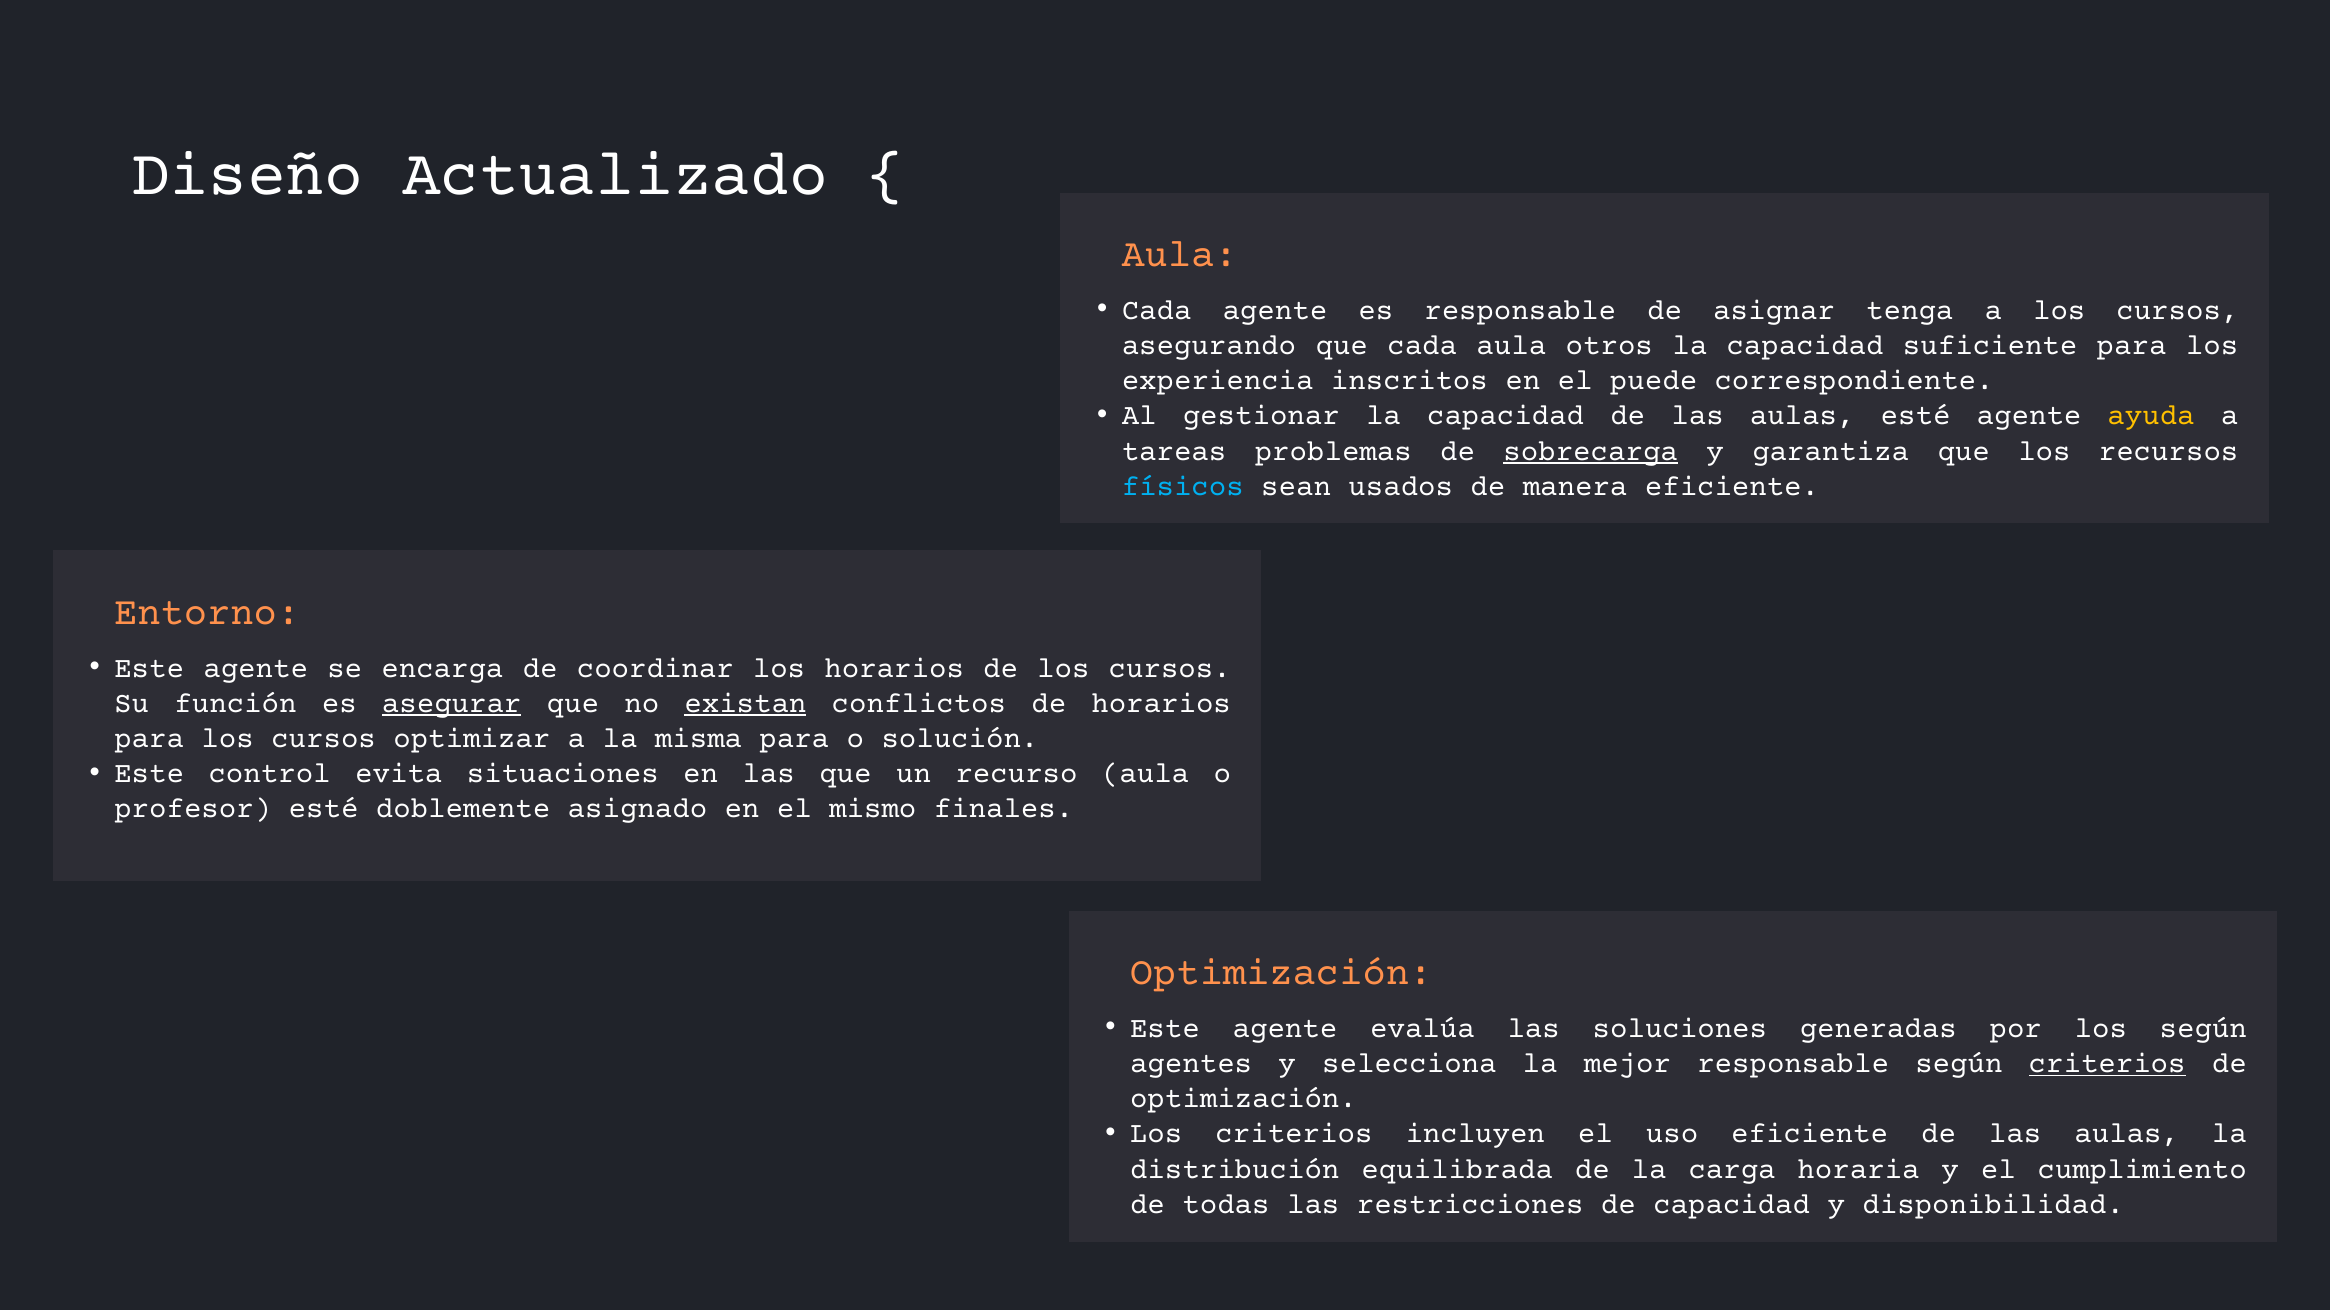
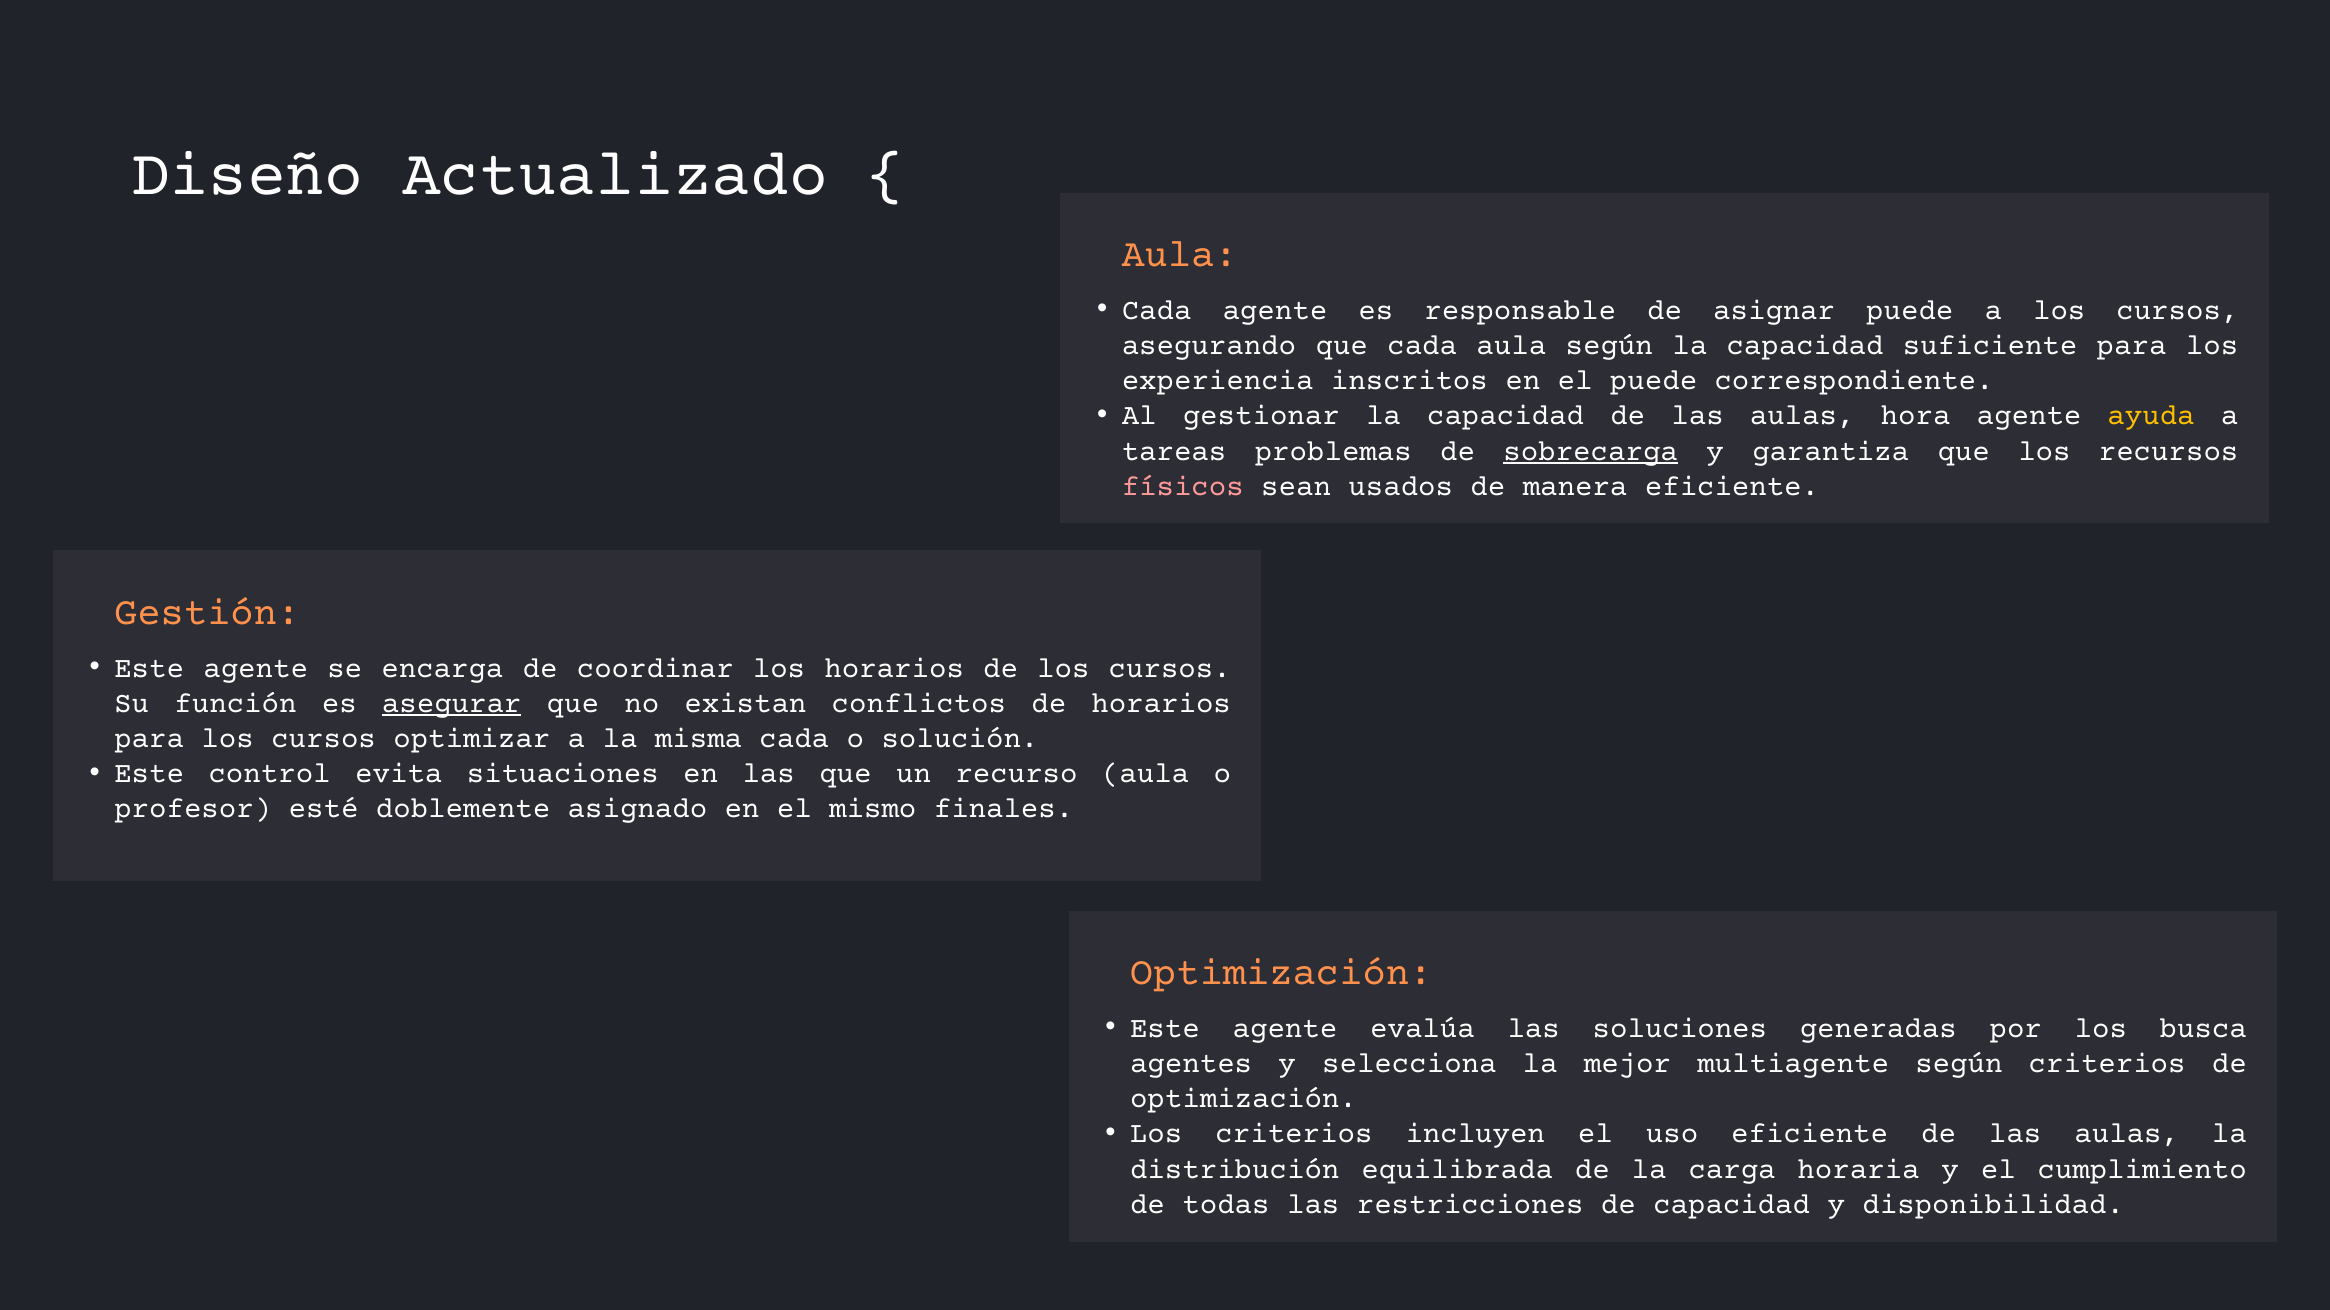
asignar tenga: tenga -> puede (1910, 310)
aula otros: otros -> según (1609, 345)
aulas esté: esté -> hora (1916, 416)
físicos colour: light blue -> pink (1183, 486)
Entorno: Entorno -> Gestión (207, 612)
existan underline: present -> none (745, 703)
misma para: para -> cada (794, 738)
los según: según -> busca (2203, 1028)
mejor responsable: responsable -> multiagente (1793, 1063)
criterios underline: present -> none (2107, 1063)
